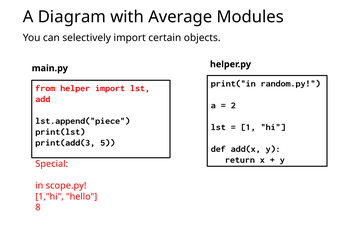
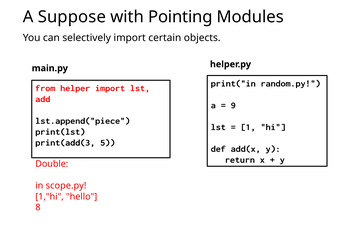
Diagram: Diagram -> Suppose (72, 17)
Average: Average -> Pointing (180, 17)
2: 2 -> 9 (233, 105)
Special: Special -> Double (52, 164)
